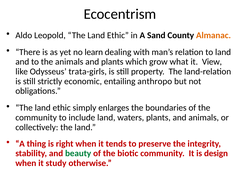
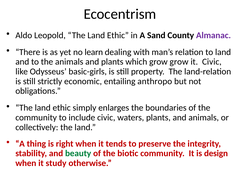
Almanac colour: orange -> purple (213, 35)
grow what: what -> grow (179, 62)
it View: View -> Civic (212, 62)
trata-girls: trata-girls -> basic-girls (88, 72)
include land: land -> civic (106, 118)
